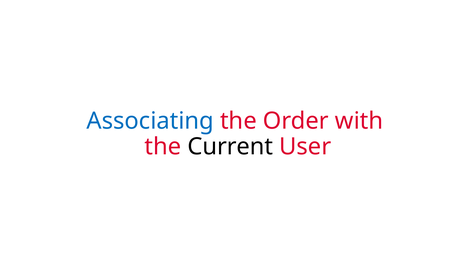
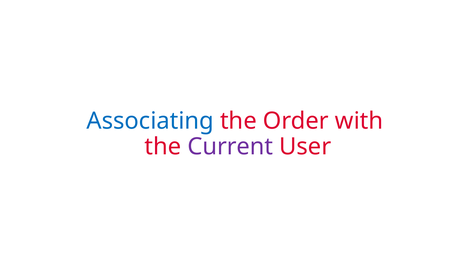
Current colour: black -> purple (230, 147)
